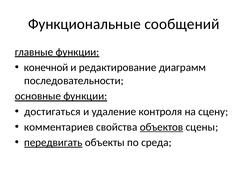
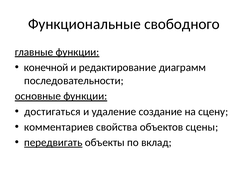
сообщений: сообщений -> свободного (182, 24)
контроля: контроля -> создание (160, 112)
объектов underline: present -> none (162, 127)
среда: среда -> вклад (156, 142)
